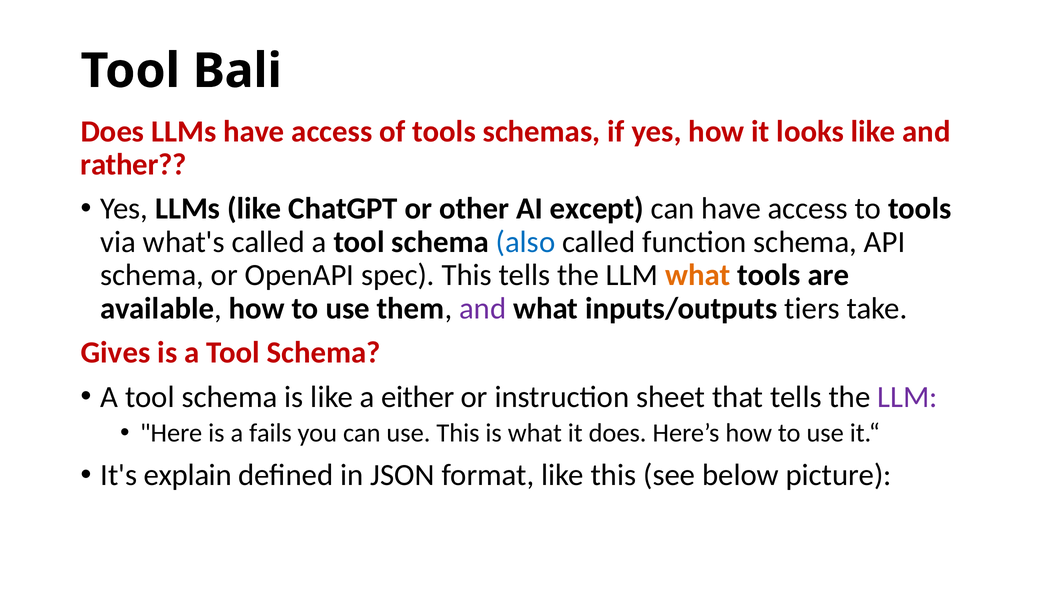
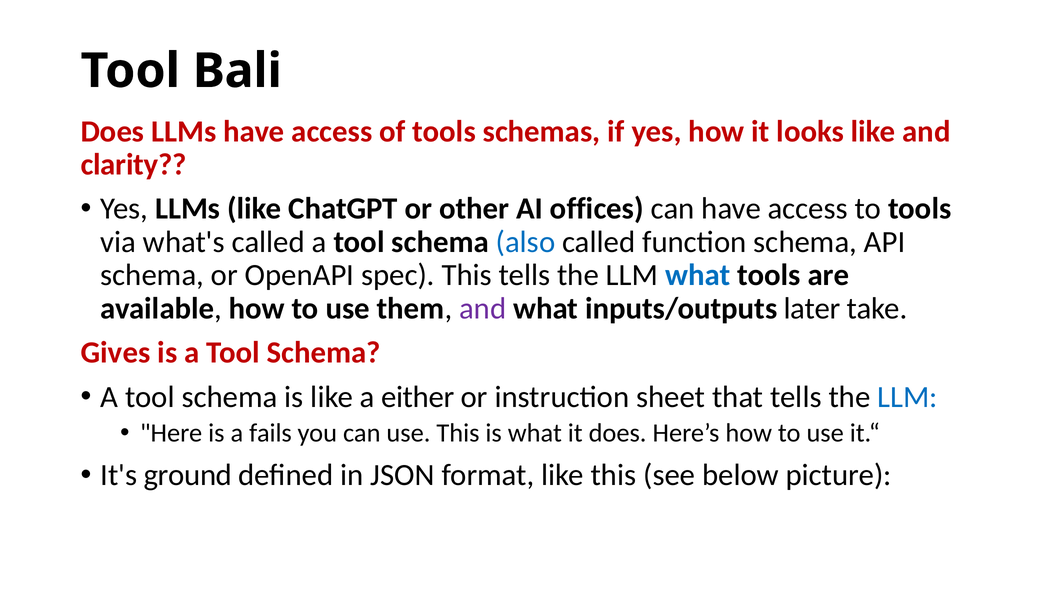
rather: rather -> clarity (133, 165)
except: except -> offices (597, 209)
what colour: orange -> blue (698, 275)
tiers: tiers -> later (812, 309)
LLM colour: purple -> blue (908, 397)
explain: explain -> ground (188, 476)
